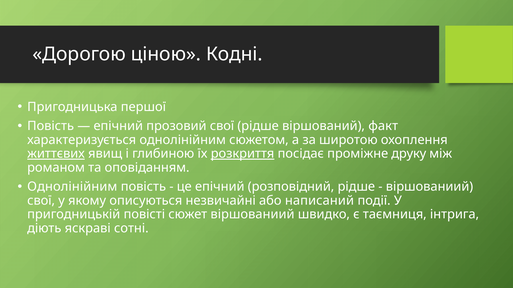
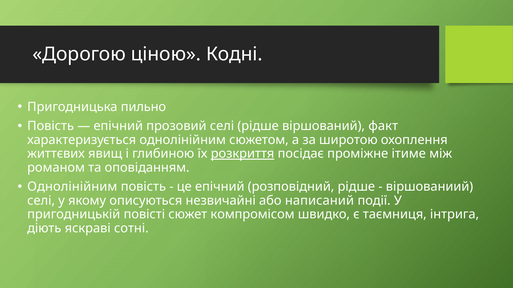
першої: першої -> пильно (143, 107)
прозовий свої: свої -> селі (222, 126)
життєвих underline: present -> none (56, 154)
друку: друку -> ітиме (409, 154)
свої: свої -> селі (41, 201)
сюжет віршованиий: віршованиий -> компромісом (253, 215)
